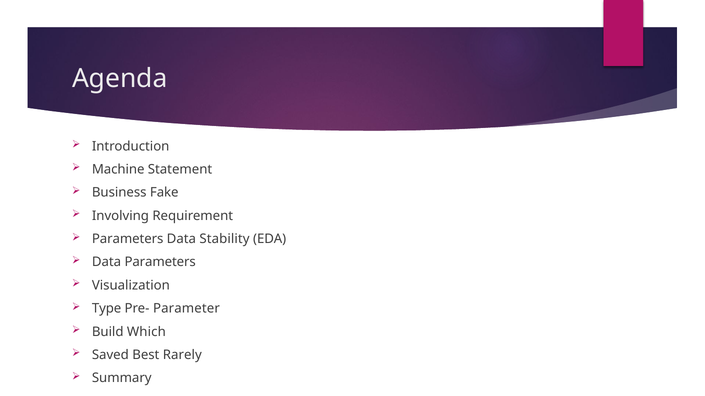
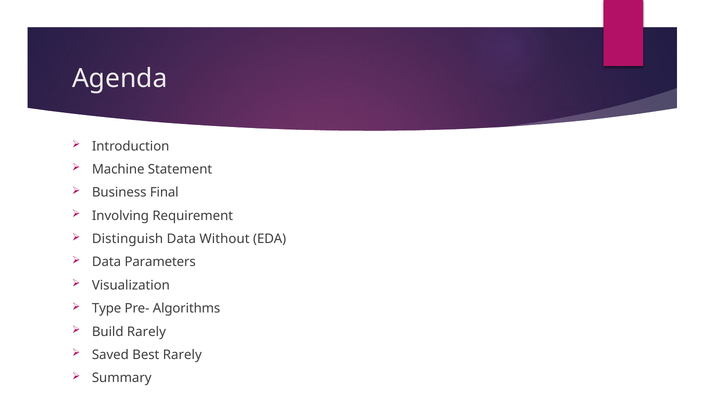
Fake: Fake -> Final (164, 193)
Parameters: Parameters -> Distinguish (128, 239)
Stability: Stability -> Without (224, 239)
Parameter: Parameter -> Algorithms (187, 309)
Build Which: Which -> Rarely (146, 332)
